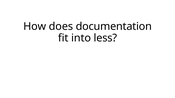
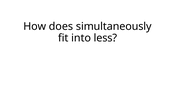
documentation: documentation -> simultaneously (114, 27)
